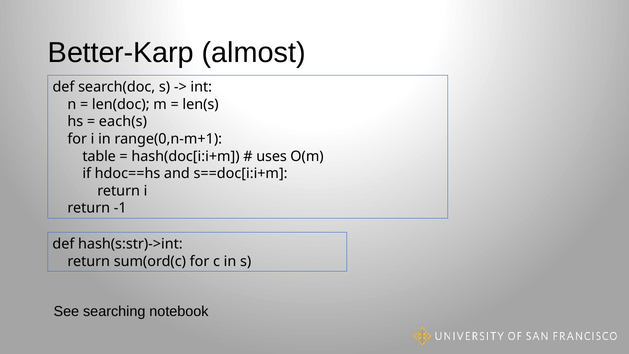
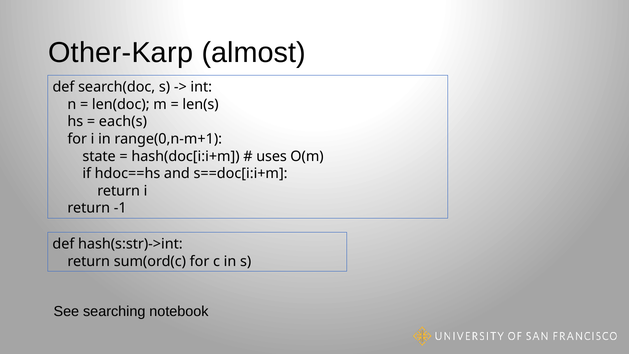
Better-Karp: Better-Karp -> Other-Karp (121, 53)
table: table -> state (99, 156)
